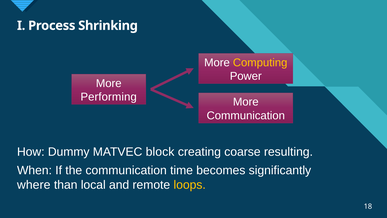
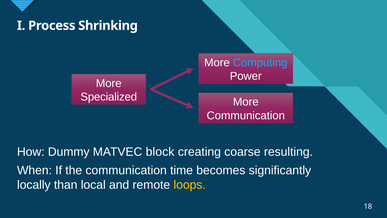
Computing colour: yellow -> light blue (260, 63)
Performing: Performing -> Specialized (109, 97)
where: where -> locally (34, 185)
